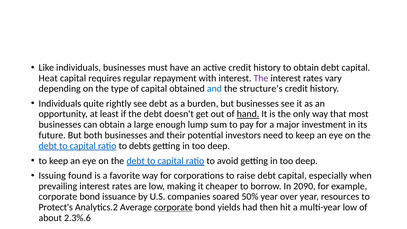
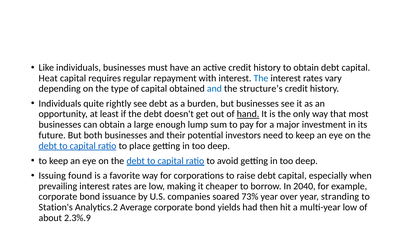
The colour: purple -> blue (261, 78)
debts: debts -> place (140, 146)
2090: 2090 -> 2040 (304, 186)
50%: 50% -> 73% (250, 197)
resources: resources -> stranding (340, 197)
Protect's: Protect's -> Station's (56, 207)
corporate underline: present -> none (173, 207)
2.3%.6: 2.3%.6 -> 2.3%.9 (77, 218)
